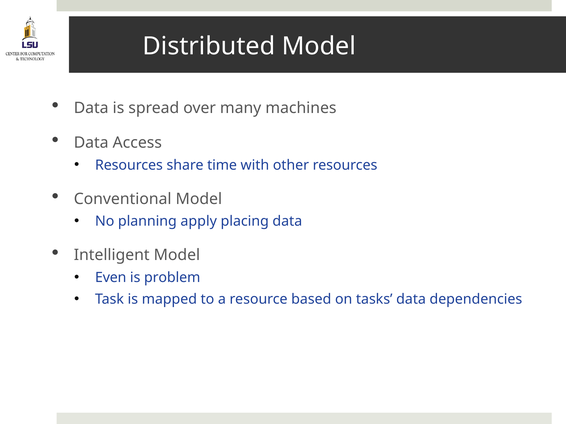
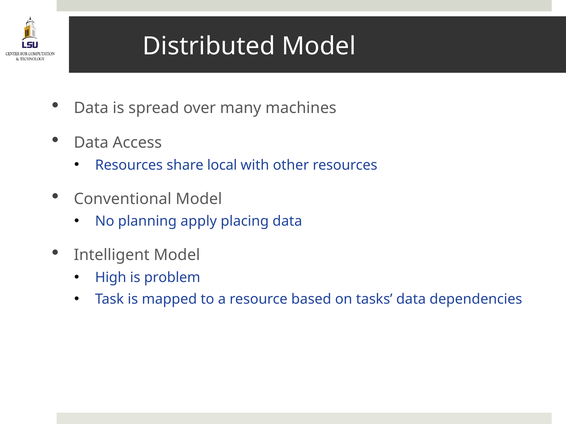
time: time -> local (222, 165)
Even: Even -> High (111, 278)
